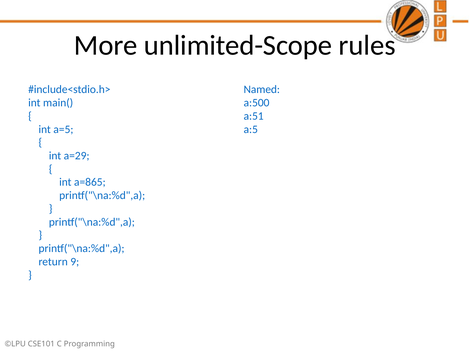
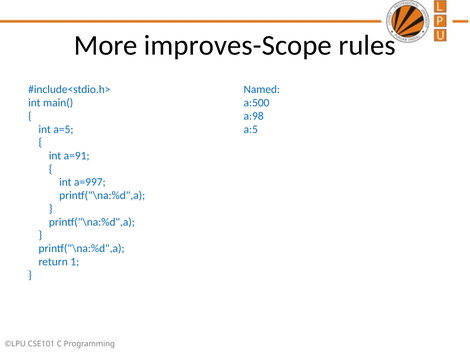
unlimited-Scope: unlimited-Scope -> improves-Scope (238, 45)
a:51: a:51 -> a:98 (254, 116)
a=29: a=29 -> a=91 (77, 156)
a=865: a=865 -> a=997 (90, 182)
9: 9 -> 1 (75, 262)
